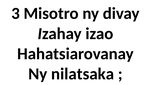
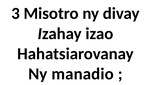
nilatsaka: nilatsaka -> manadio (83, 74)
